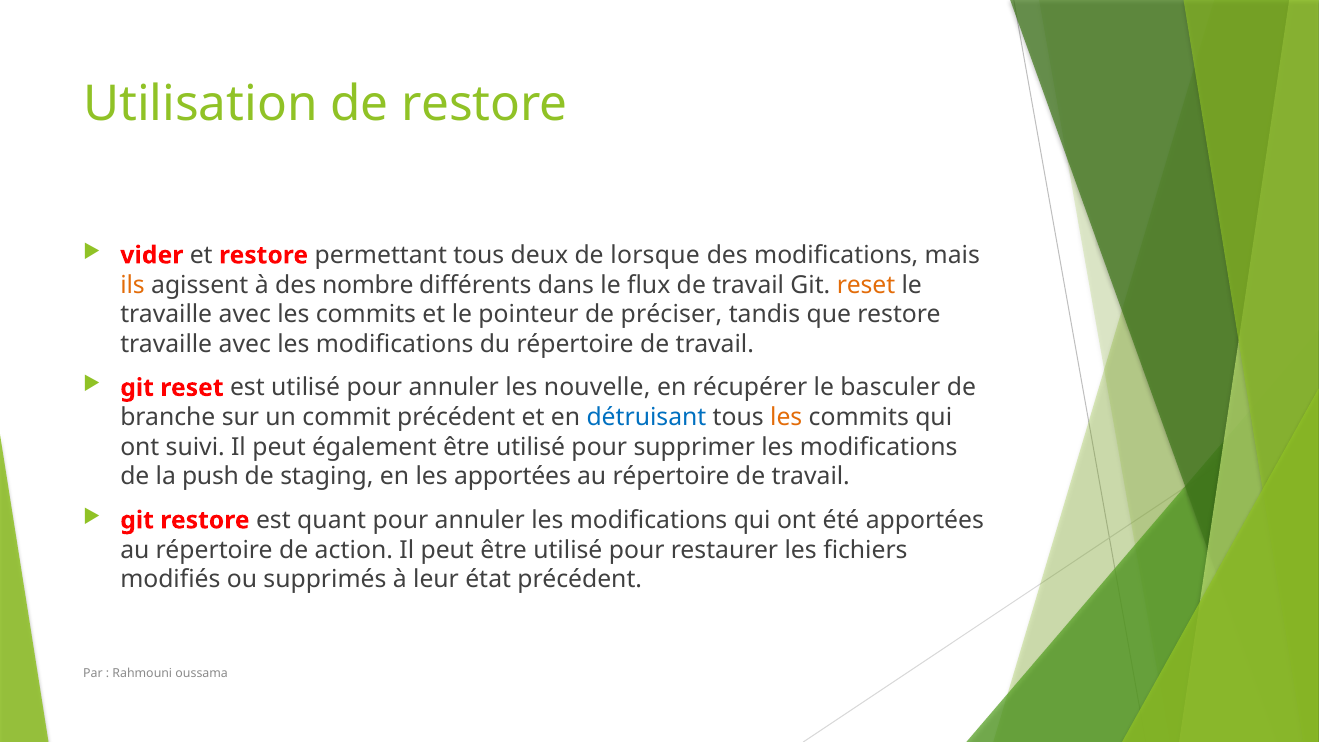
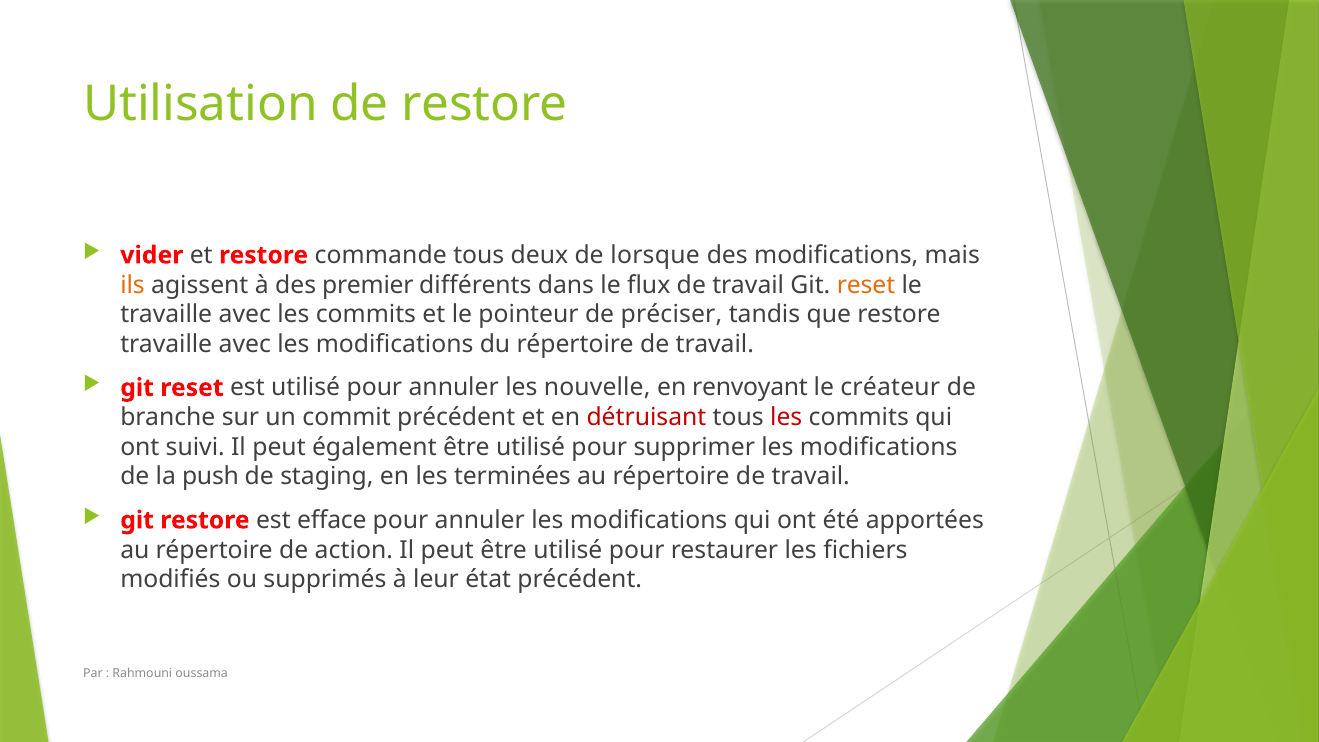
permettant: permettant -> commande (381, 255)
nombre: nombre -> premier (368, 285)
récupérer: récupérer -> renvoyant (750, 388)
basculer: basculer -> créateur (890, 388)
détruisant colour: blue -> red (646, 417)
les colour: orange -> red (786, 417)
les apportées: apportées -> terminées (512, 477)
quant: quant -> efface (332, 520)
